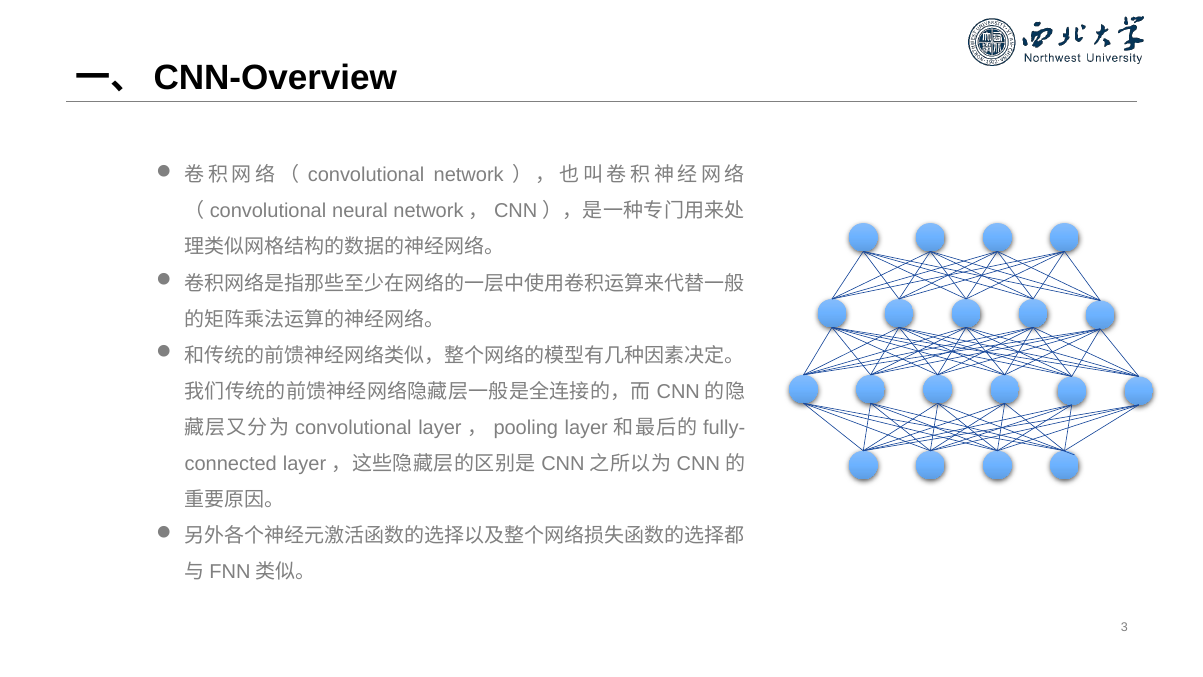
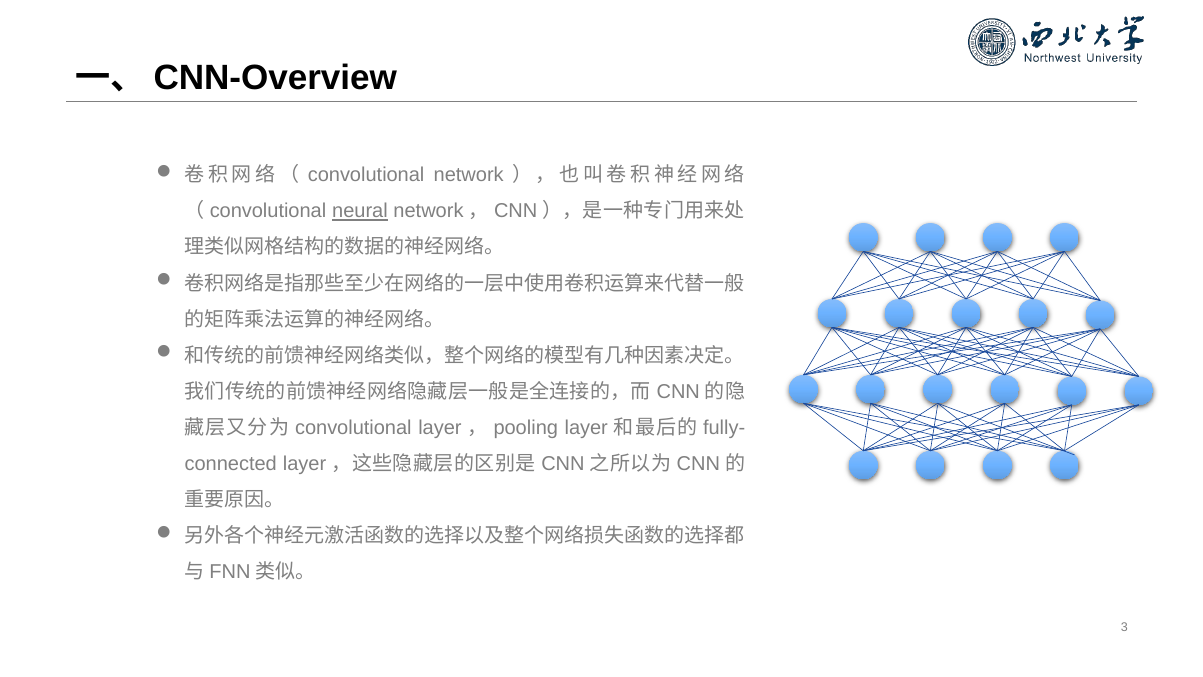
neural underline: none -> present (360, 211)
